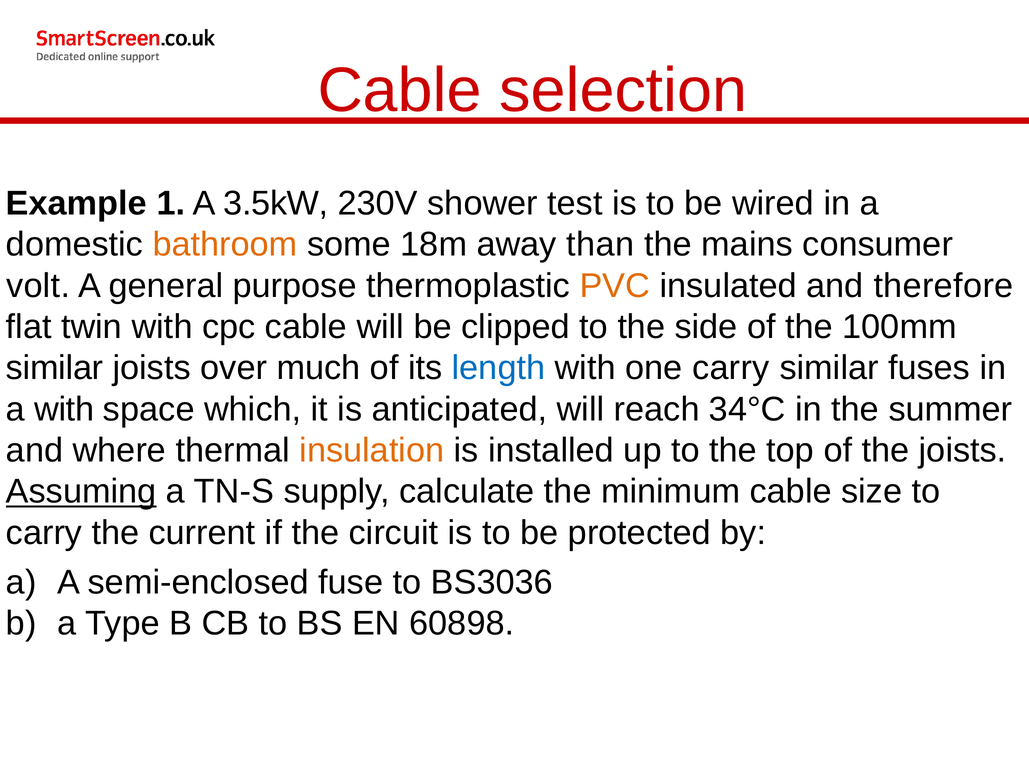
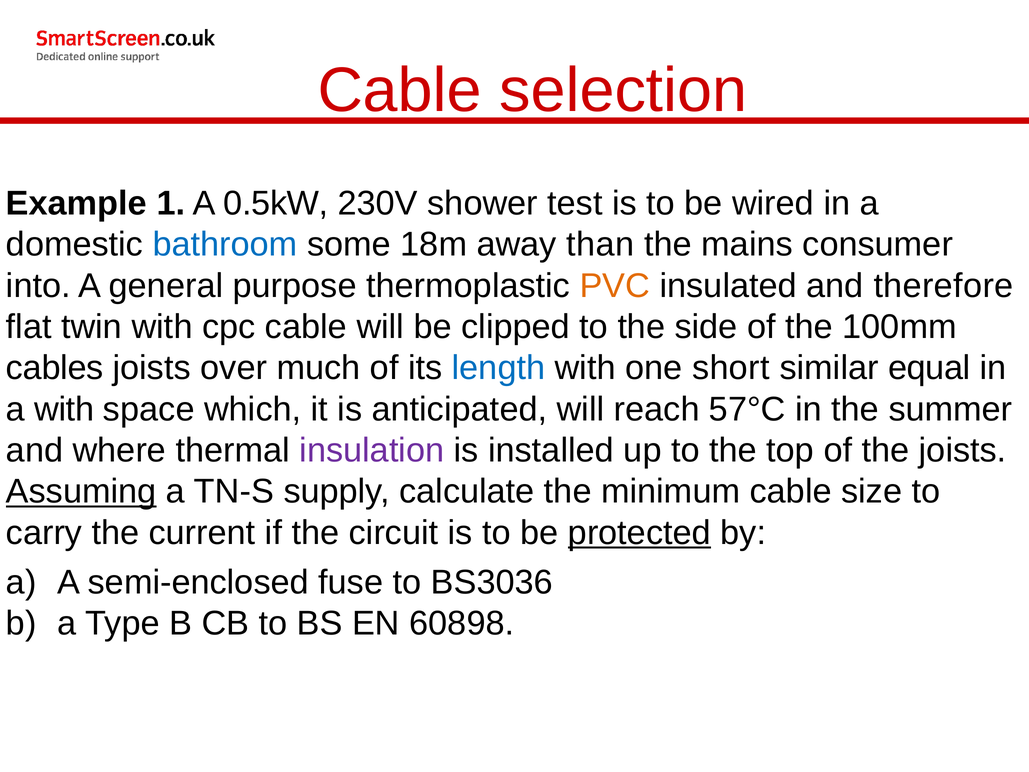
3.5kW: 3.5kW -> 0.5kW (276, 203)
bathroom colour: orange -> blue (225, 244)
volt: volt -> into (38, 286)
similar: similar -> cables (55, 368)
one carry: carry -> short (731, 368)
fuses: fuses -> equal (929, 368)
34°C: 34°C -> 57°C (747, 409)
insulation colour: orange -> purple (372, 450)
protected underline: none -> present (639, 533)
